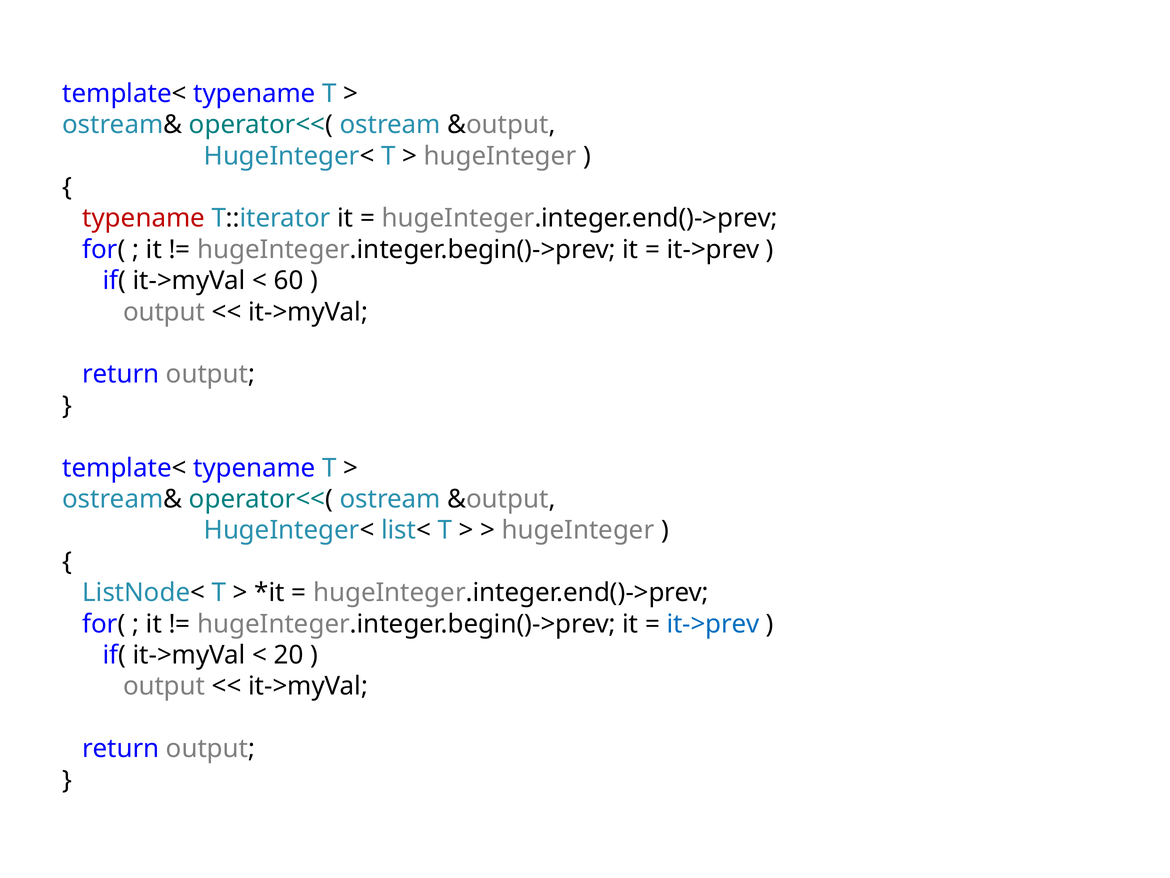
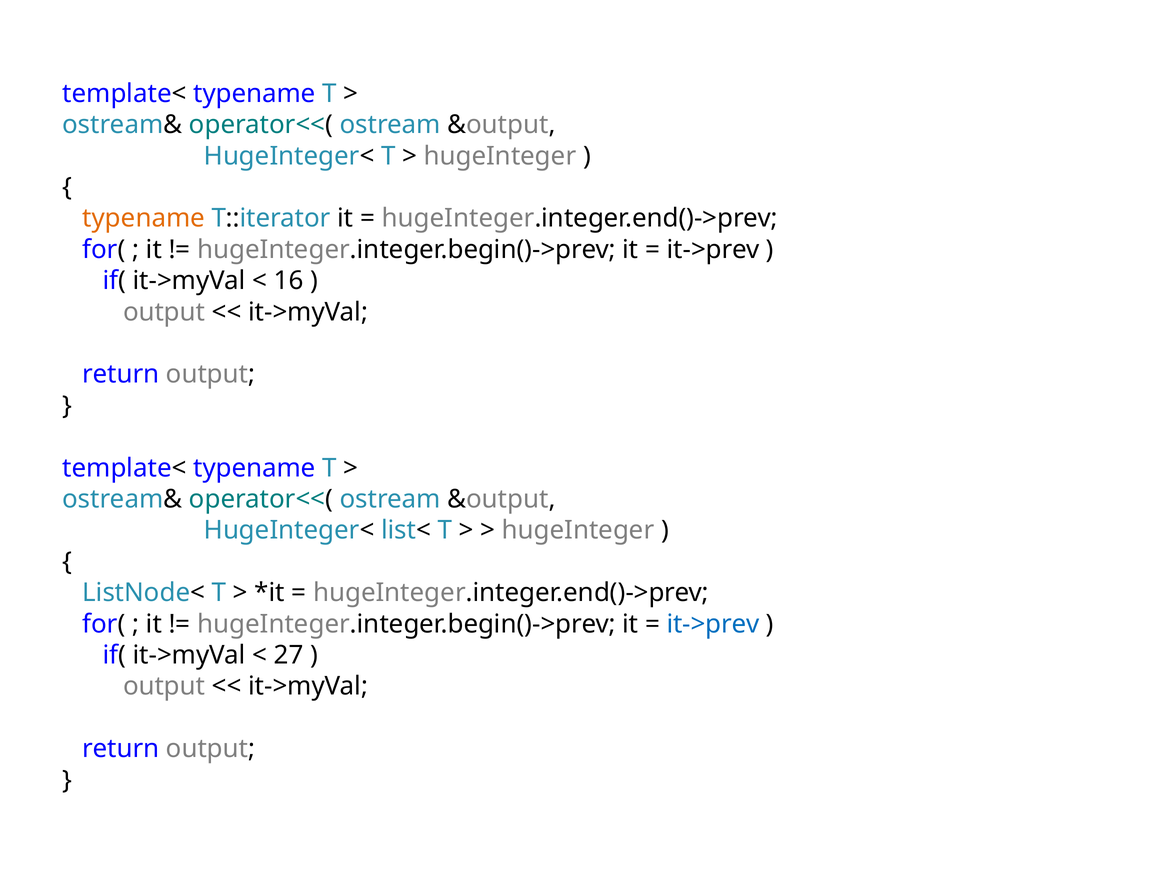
typename colour: red -> orange (144, 218)
60: 60 -> 16 (289, 281)
20: 20 -> 27 (289, 655)
